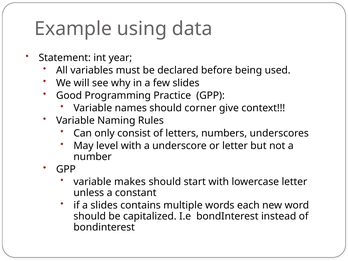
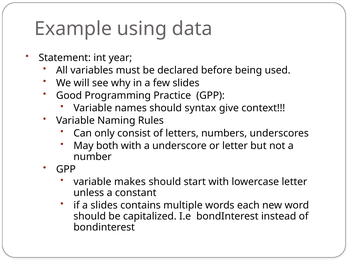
corner: corner -> syntax (200, 108)
level: level -> both (107, 146)
